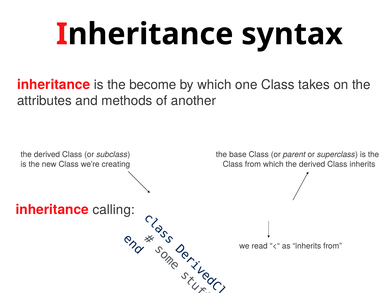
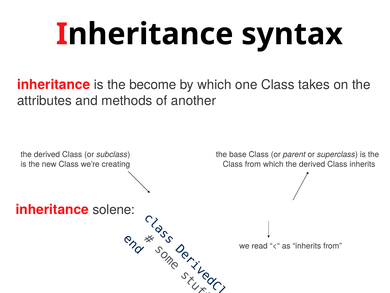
calling: calling -> solene (114, 209)
